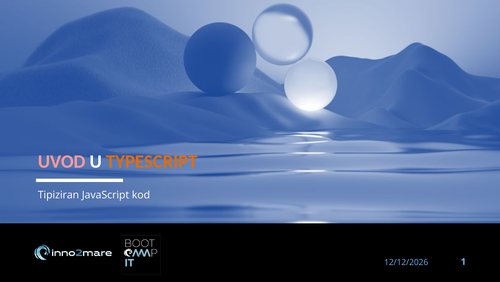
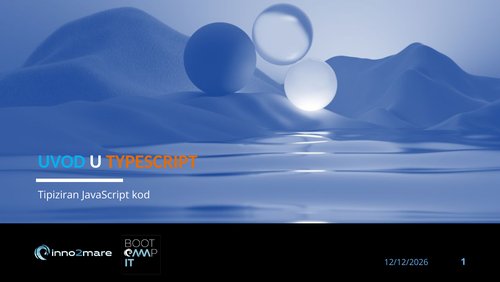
UVOD colour: pink -> light blue (62, 161)
